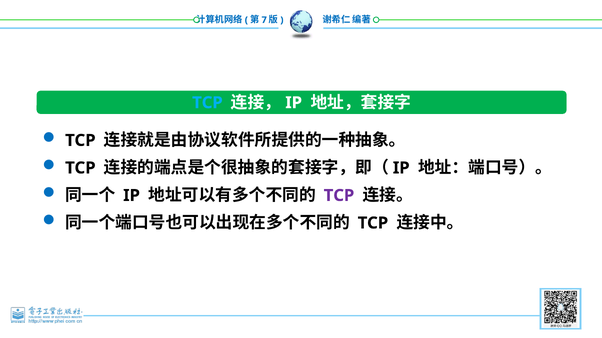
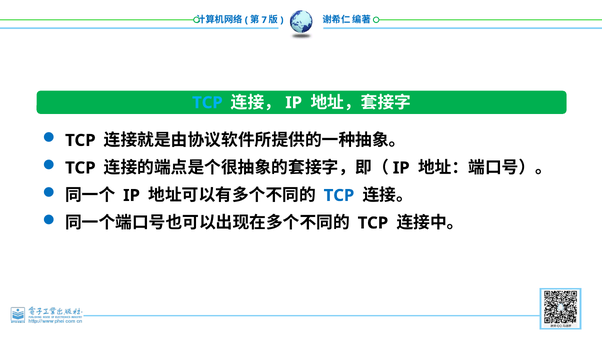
TCP colour: purple -> blue (339, 196)
